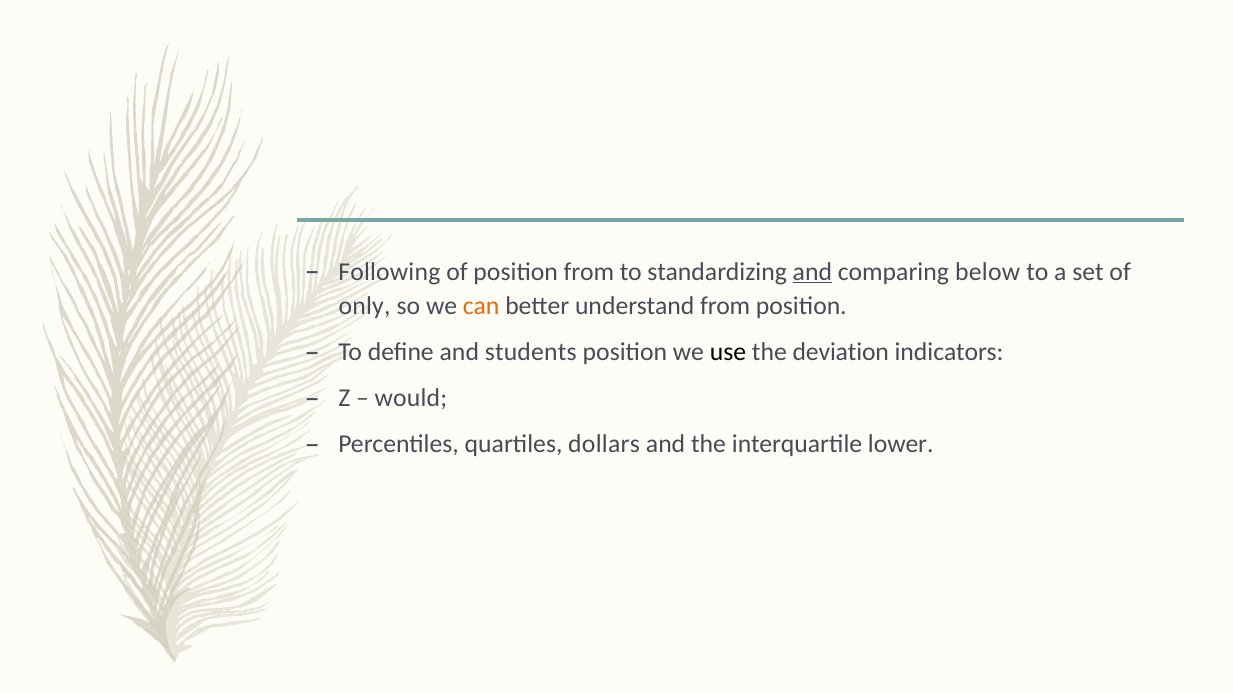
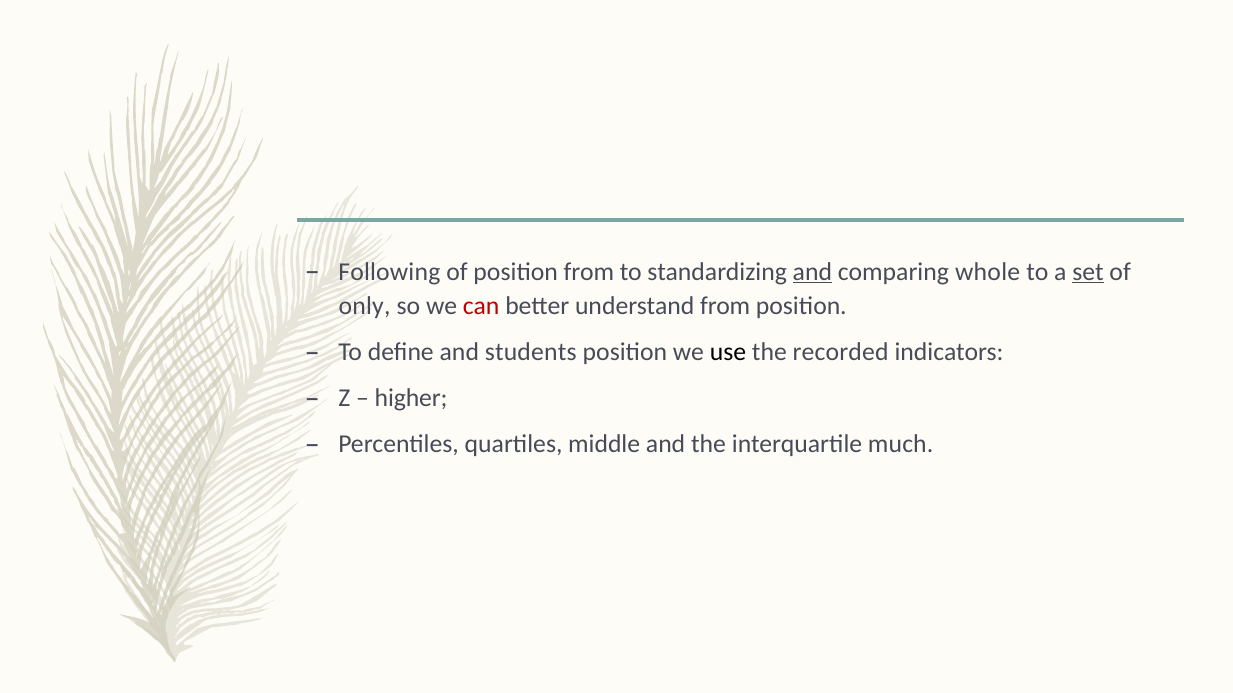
below: below -> whole (988, 272)
set underline: none -> present (1088, 272)
can colour: orange -> red (481, 306)
deviation: deviation -> recorded (841, 352)
would: would -> higher (411, 398)
dollars: dollars -> middle (604, 445)
lower: lower -> much (901, 445)
